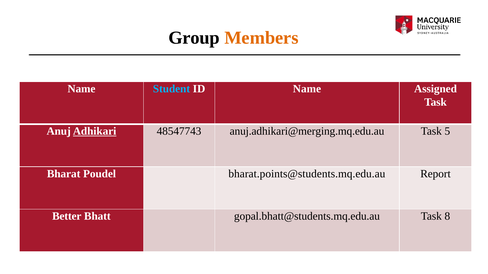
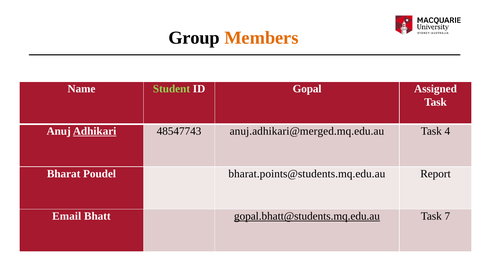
Student colour: light blue -> light green (171, 89)
ID Name: Name -> Gopal (307, 89)
anuj.adhikari@merging.mq.edu.au: anuj.adhikari@merging.mq.edu.au -> anuj.adhikari@merged.mq.edu.au (307, 132)
5: 5 -> 4 (447, 132)
Better: Better -> Email (67, 217)
gopal.bhatt@students.mq.edu.au underline: none -> present (307, 217)
8: 8 -> 7 (447, 217)
